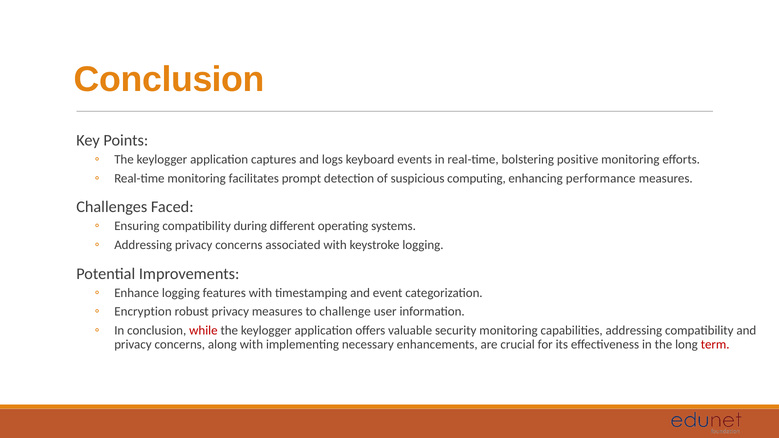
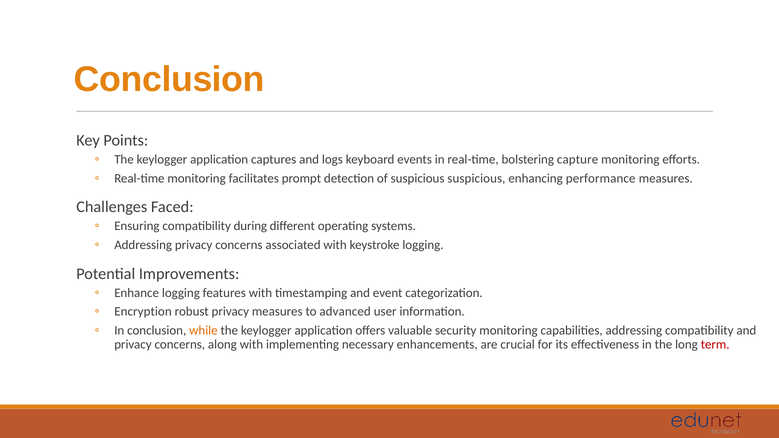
positive: positive -> capture (578, 160)
suspicious computing: computing -> suspicious (476, 178)
challenge: challenge -> advanced (345, 312)
while colour: red -> orange (203, 331)
